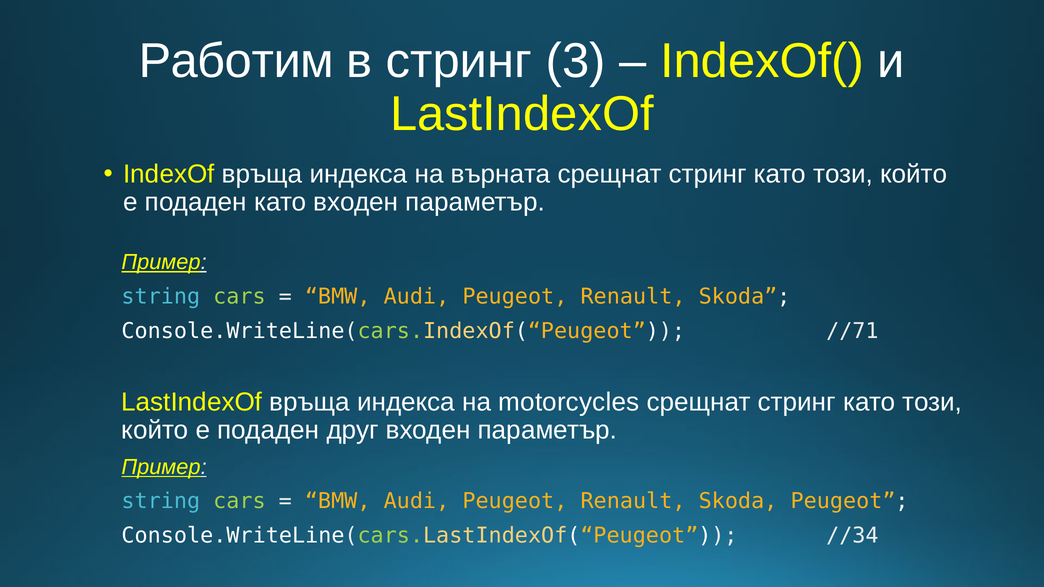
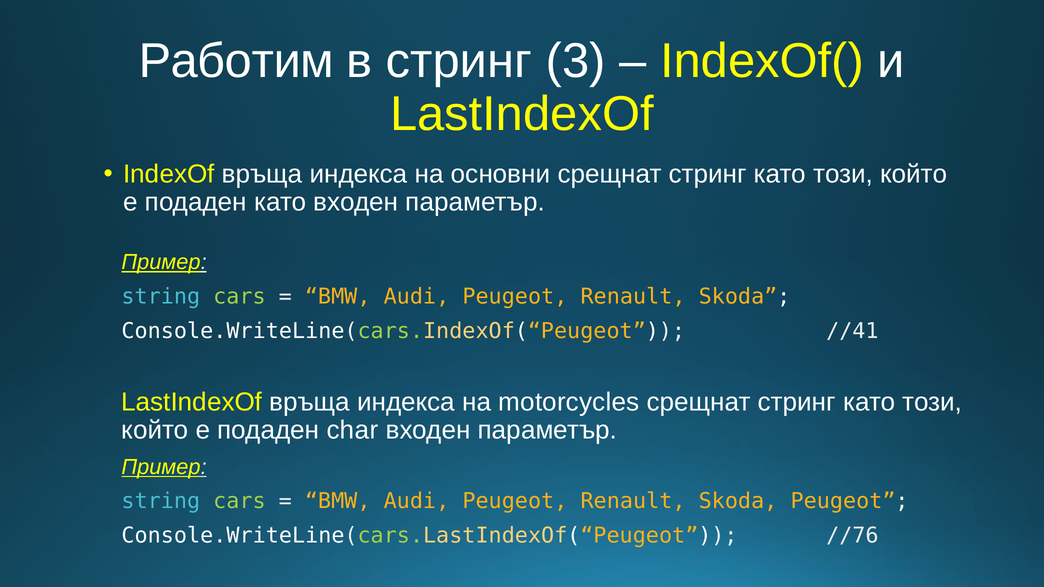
върната: върната -> основни (501, 174)
//71: //71 -> //41 (852, 331)
друг: друг -> char (352, 430)
//34: //34 -> //76 (852, 536)
